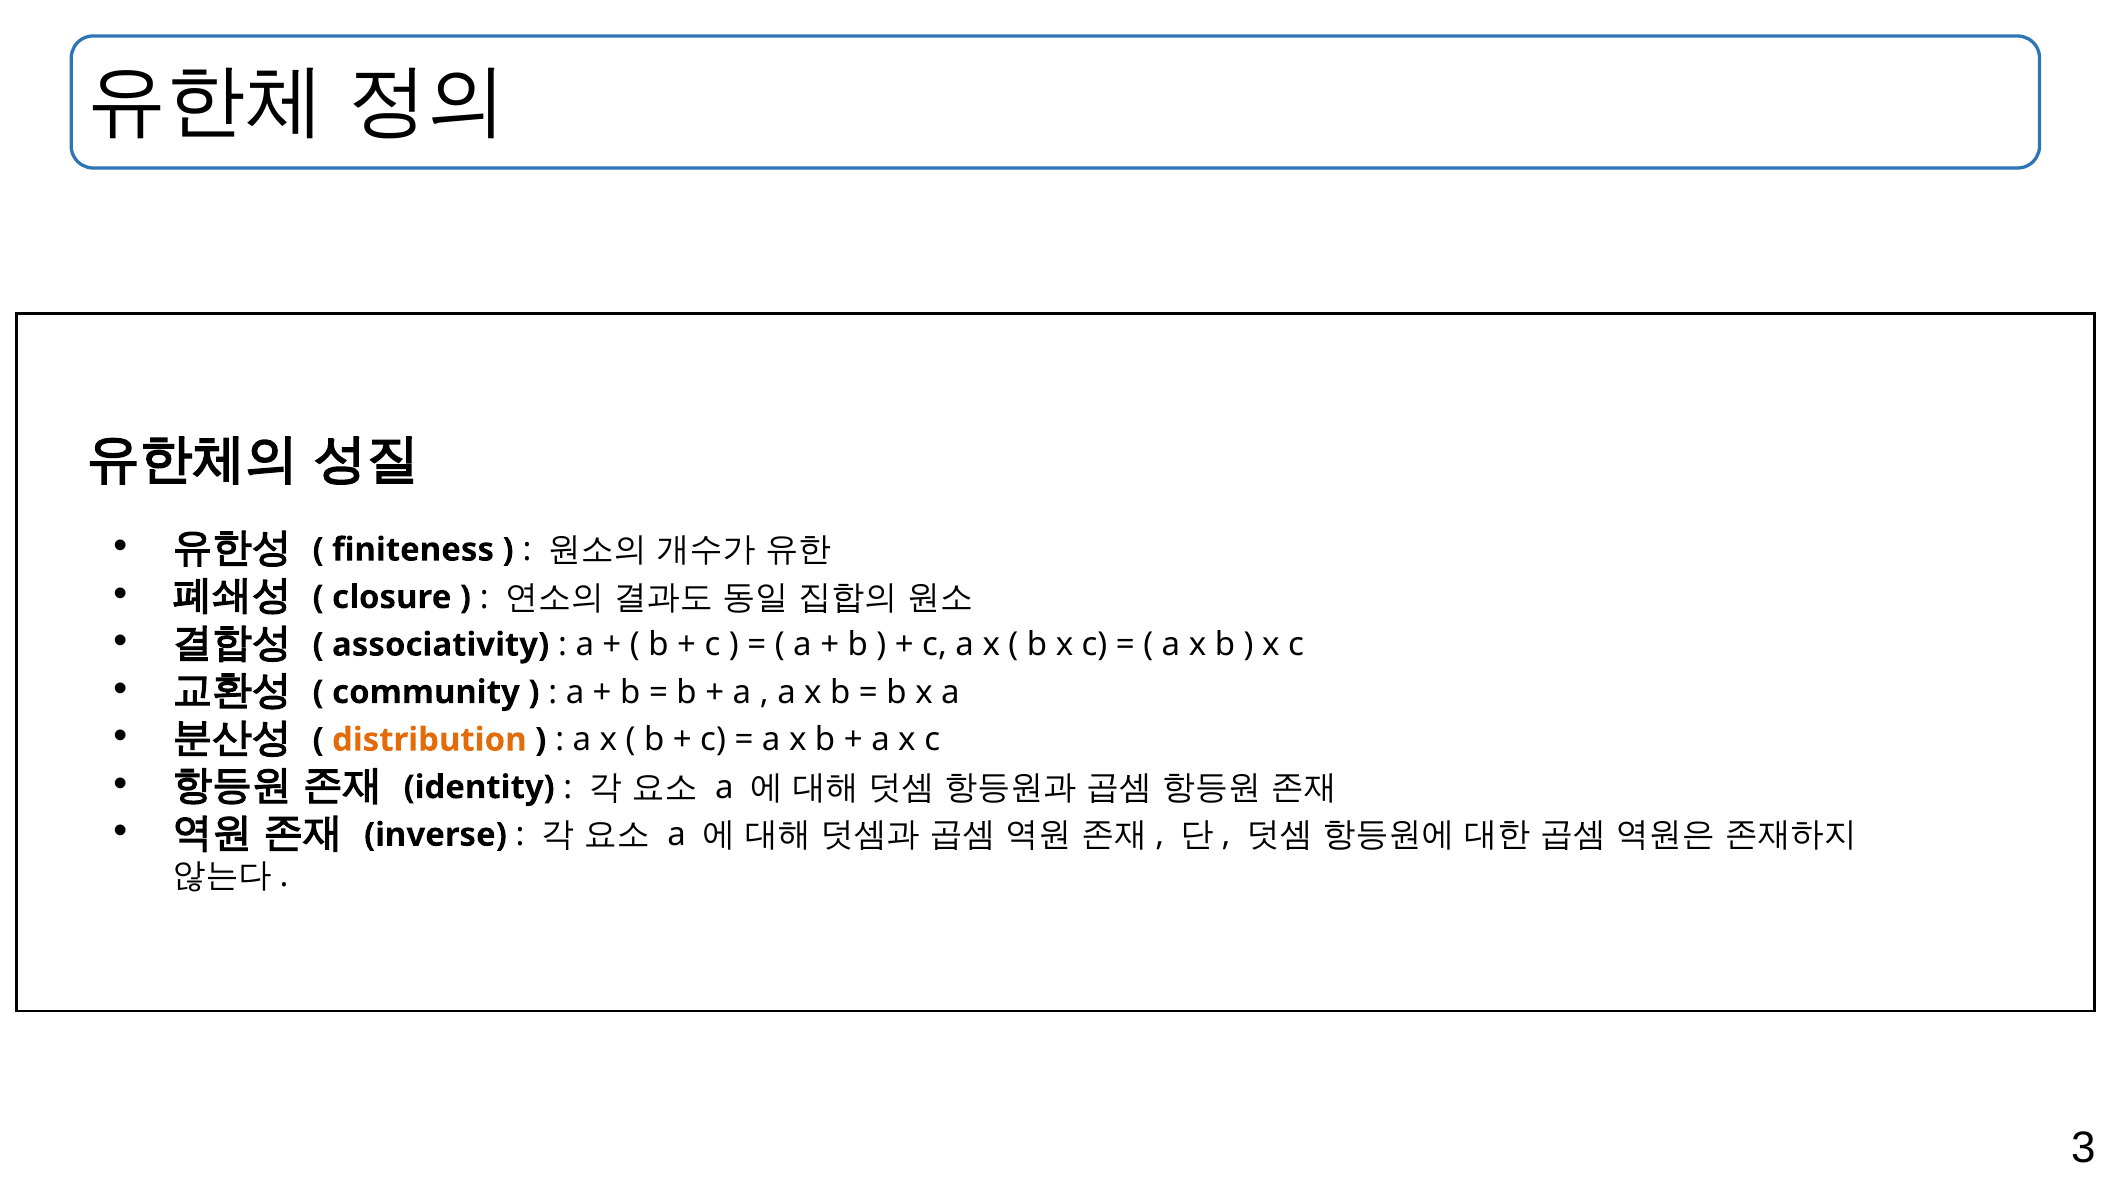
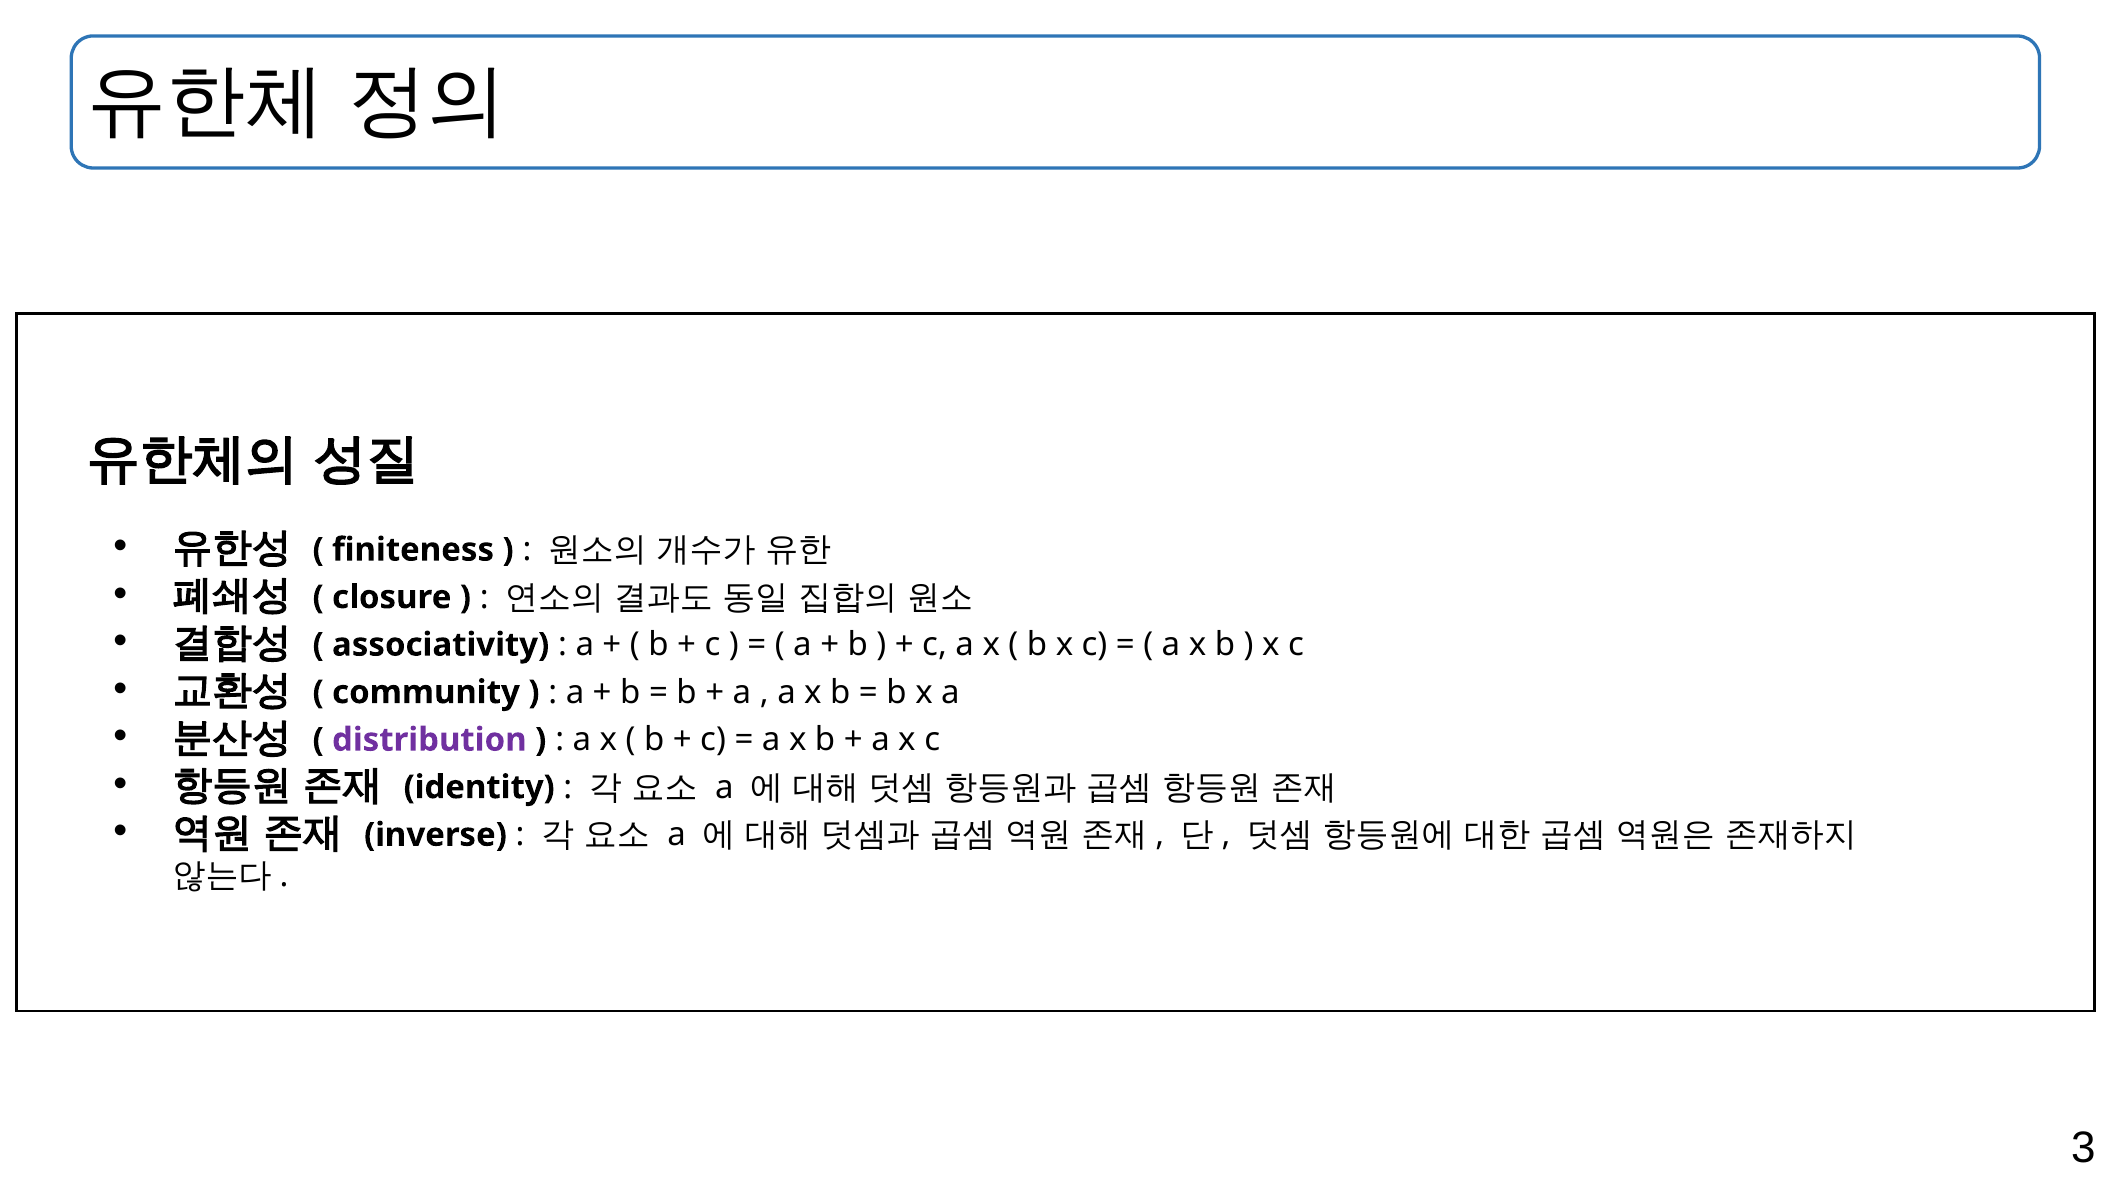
distribution colour: orange -> purple (429, 739)
